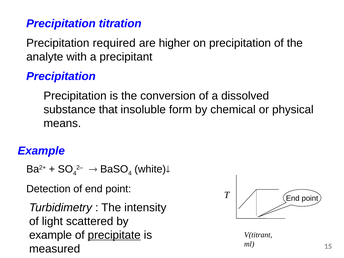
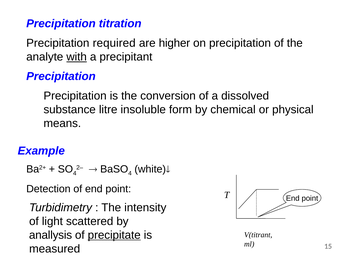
with underline: none -> present (77, 57)
that: that -> litre (108, 110)
example: example -> anallysis (51, 235)
